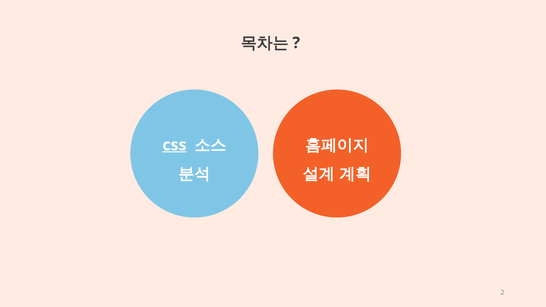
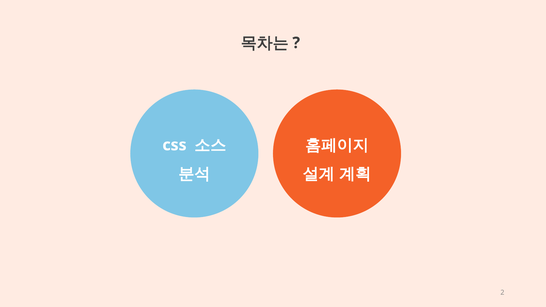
css underline: present -> none (174, 145)
